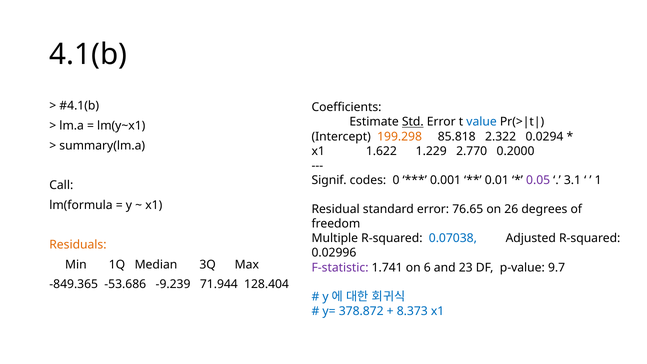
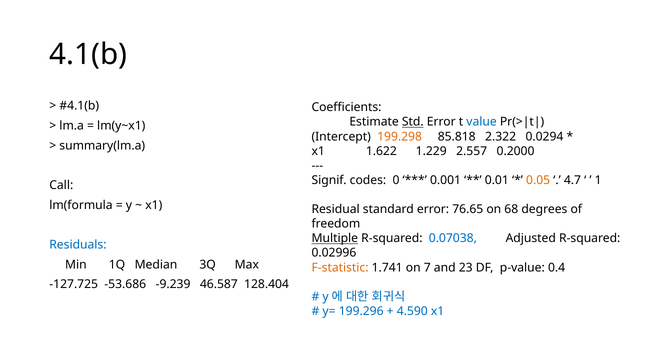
2.770: 2.770 -> 2.557 (472, 151)
0.05 colour: purple -> orange (538, 180)
3.1: 3.1 -> 4.7 (572, 180)
26: 26 -> 68 (511, 209)
Multiple underline: none -> present (335, 238)
Residuals colour: orange -> blue (78, 245)
F-statistic colour: purple -> orange (340, 268)
6: 6 -> 7 (427, 268)
9.7: 9.7 -> 0.4 (557, 268)
-849.365: -849.365 -> -127.725 (74, 284)
71.944: 71.944 -> 46.587 (219, 284)
378.872: 378.872 -> 199.296 (361, 311)
8.373: 8.373 -> 4.590 (412, 311)
